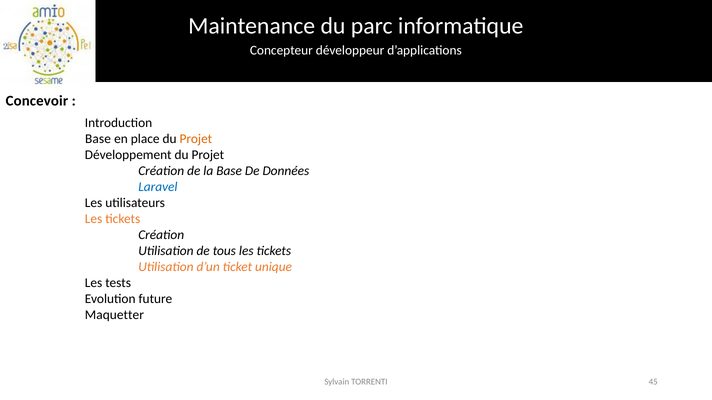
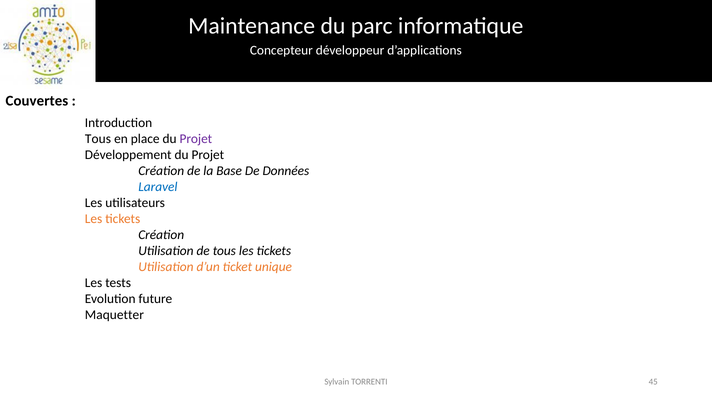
Concevoir: Concevoir -> Couvertes (37, 101)
Base: Base -> Tous (98, 139)
Projet colour: orange -> purple (196, 139)
